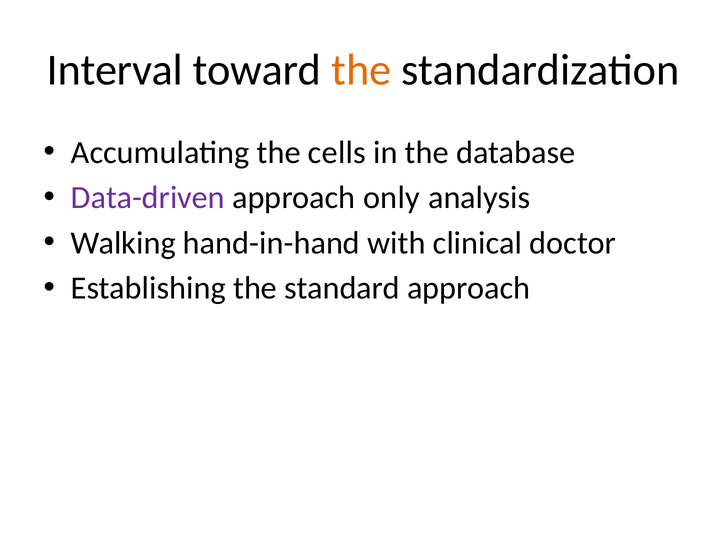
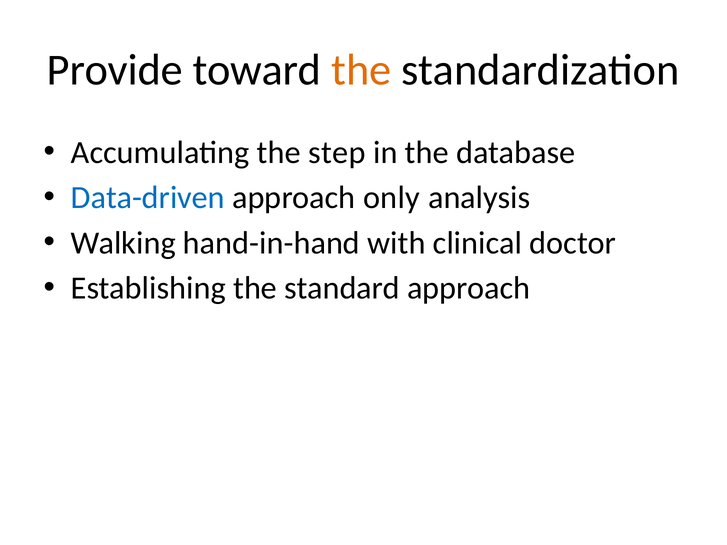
Interval: Interval -> Provide (115, 70)
cells: cells -> step (337, 153)
Data-driven colour: purple -> blue (148, 198)
